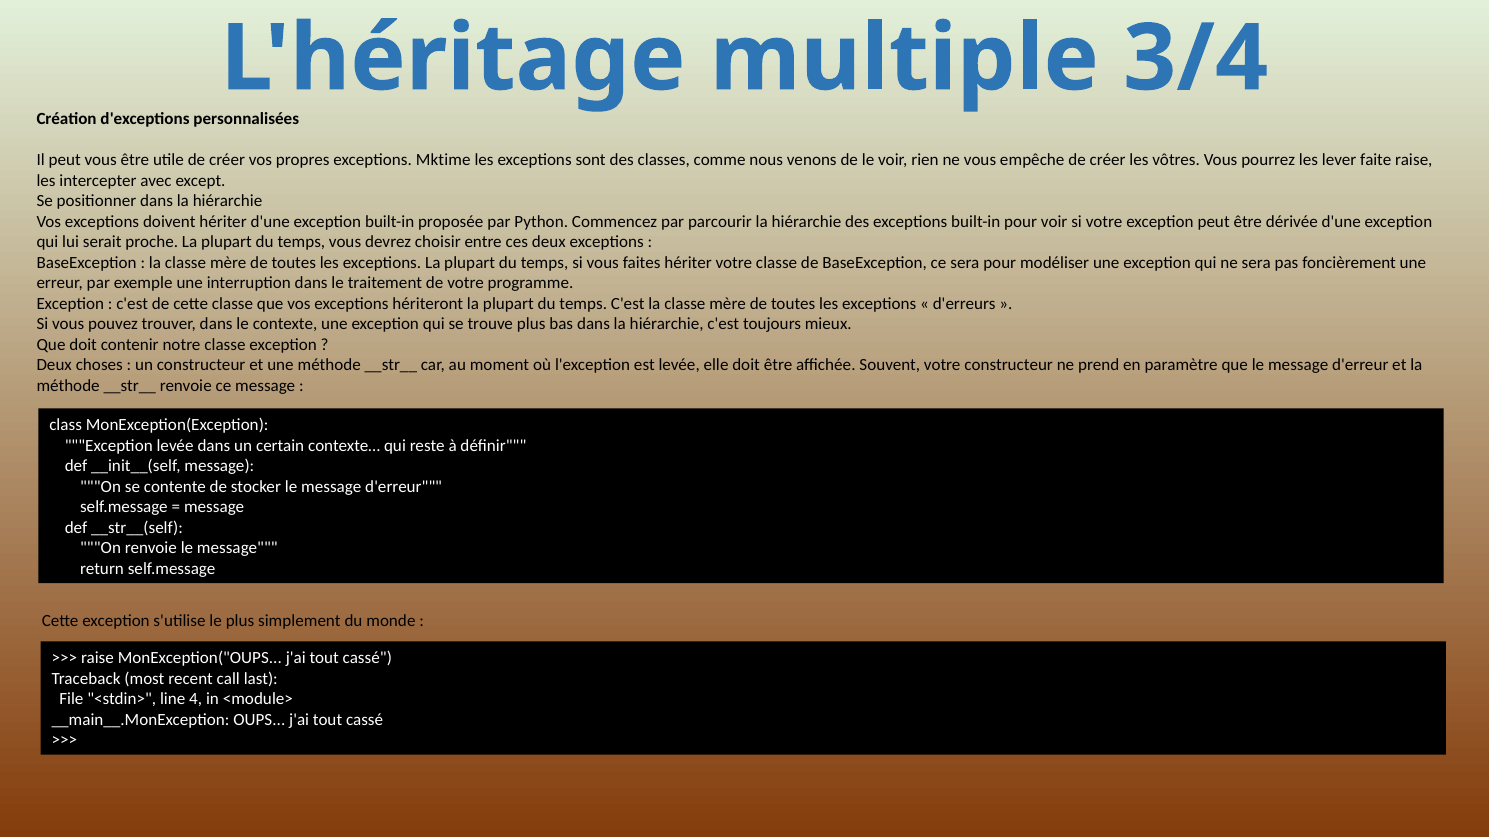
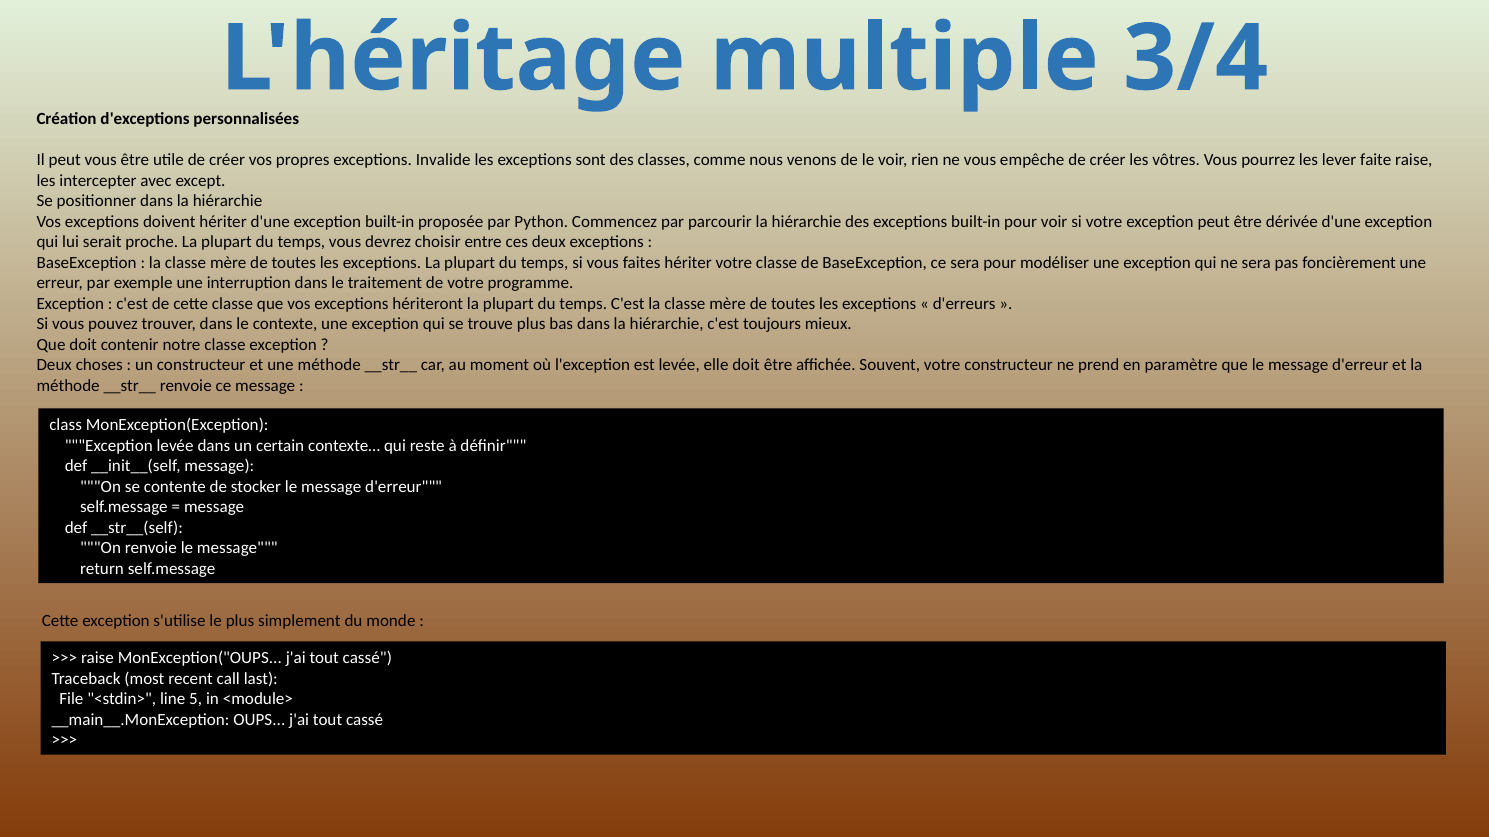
Mktime: Mktime -> Invalide (443, 160)
4: 4 -> 5 (196, 700)
